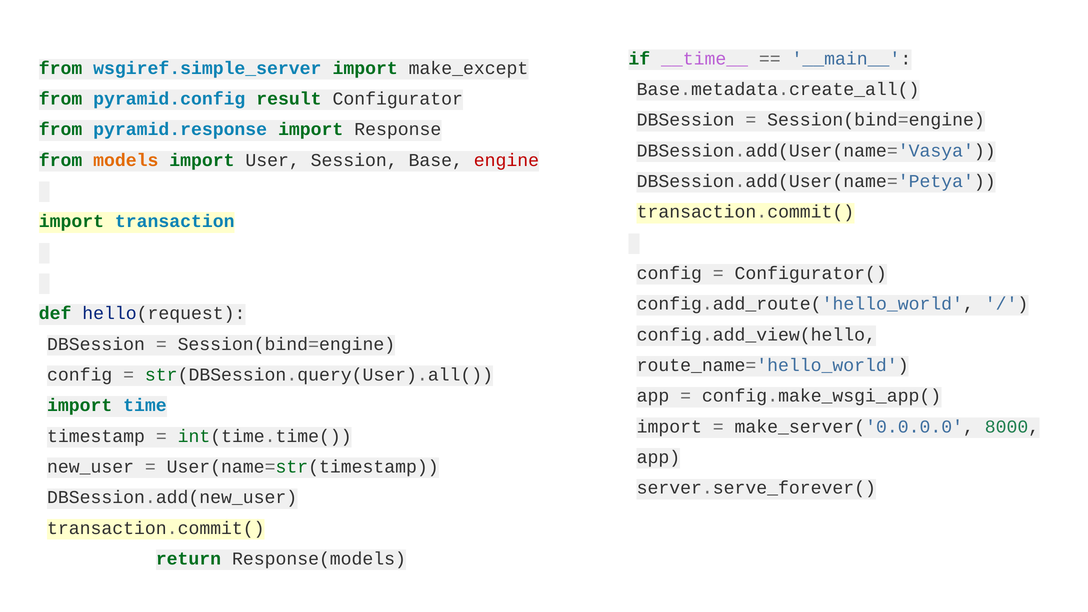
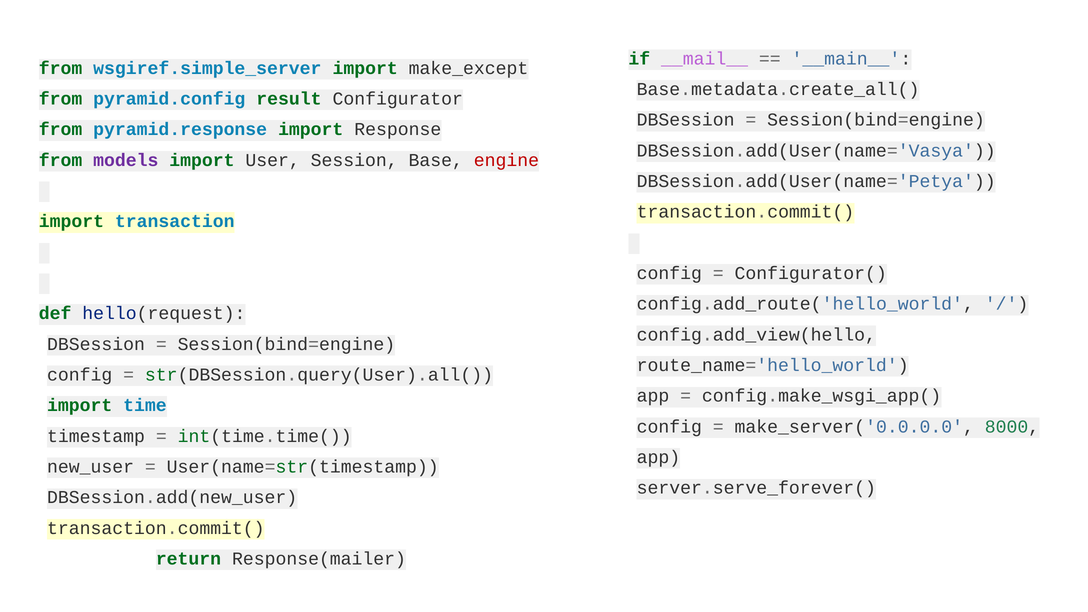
__time__: __time__ -> __mail__ (705, 59)
models colour: orange -> purple (126, 160)
import: import -> config (669, 427)
Response(models: Response(models -> Response(mailer (319, 559)
